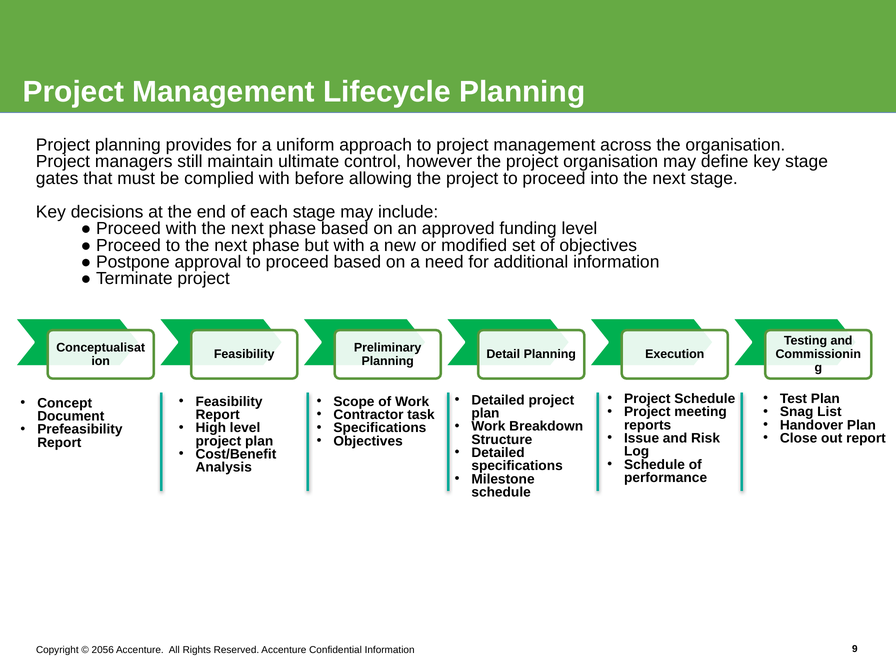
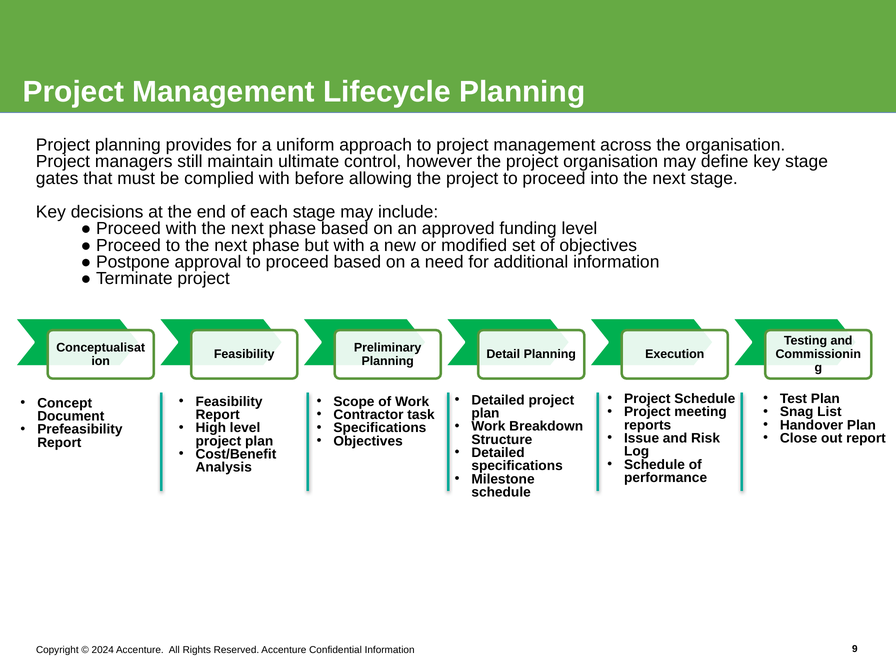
2056: 2056 -> 2024 (103, 650)
